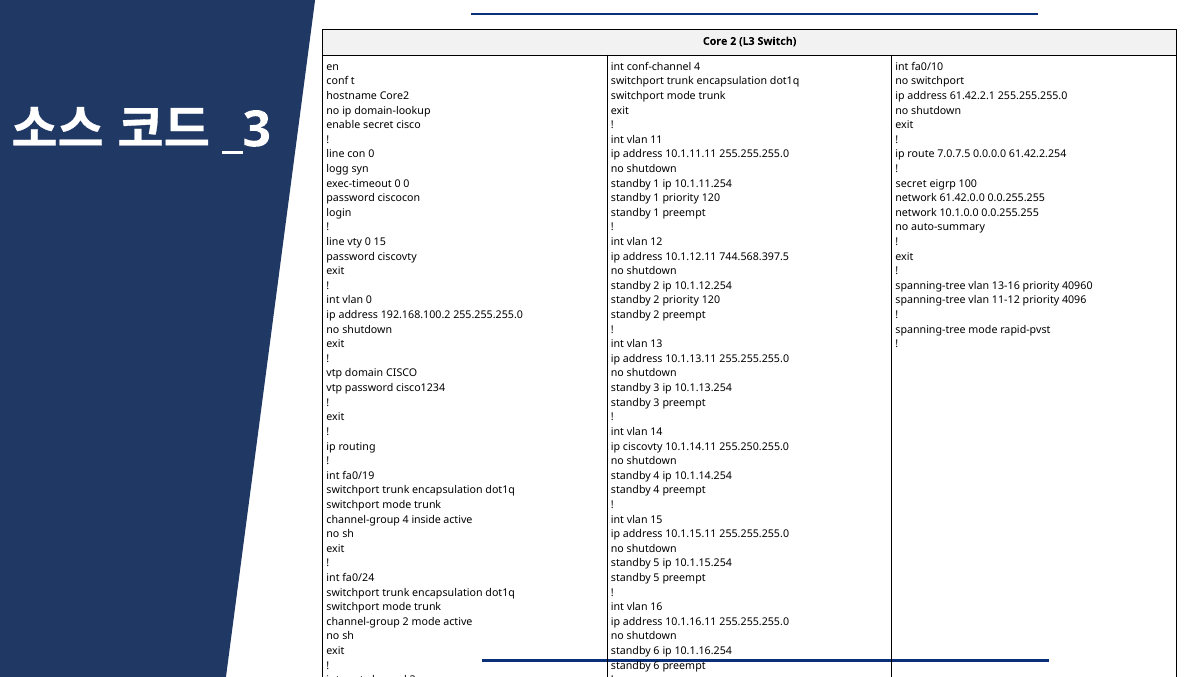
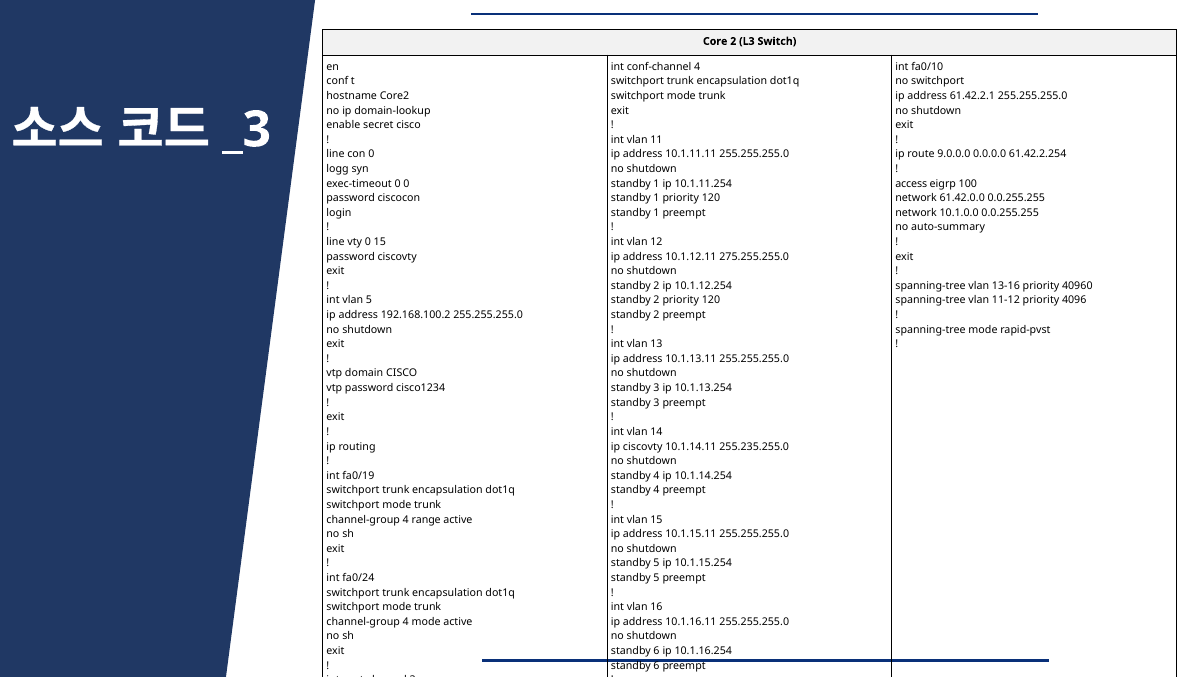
7.0.7.5: 7.0.7.5 -> 9.0.0.0 (954, 154)
secret: secret -> access (911, 184)
744.568.397.5: 744.568.397.5 -> 275.255.255.0 (754, 257)
vlan 0: 0 -> 5 (369, 301)
255.250.255.0: 255.250.255.0 -> 255.235.255.0 (754, 447)
inside: inside -> range (426, 520)
2: 2 -> 4 (406, 622)
